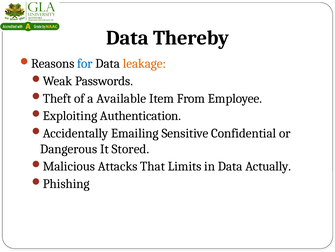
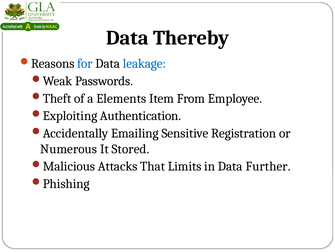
leakage colour: orange -> blue (144, 63)
Available: Available -> Elements (121, 98)
Confidential: Confidential -> Registration (244, 133)
Dangerous: Dangerous -> Numerous (69, 149)
Actually: Actually -> Further (268, 166)
